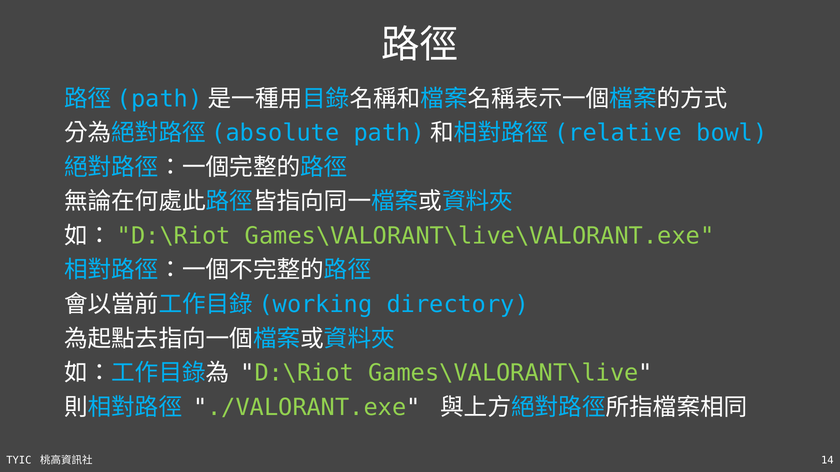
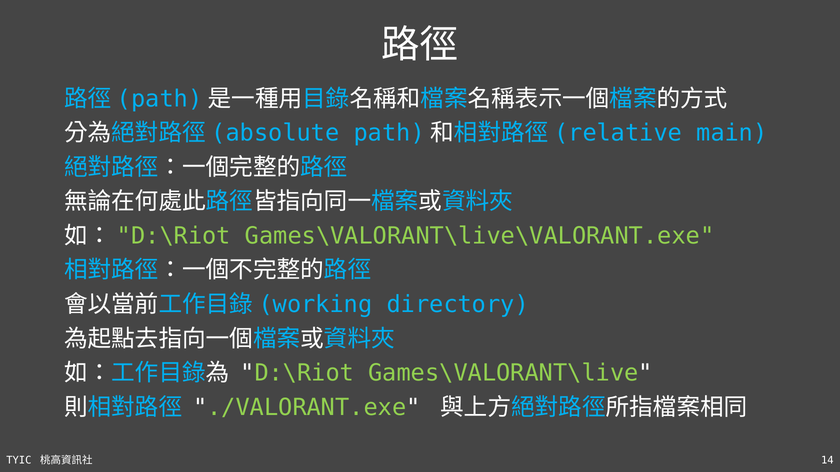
bowl: bowl -> main (732, 133)
